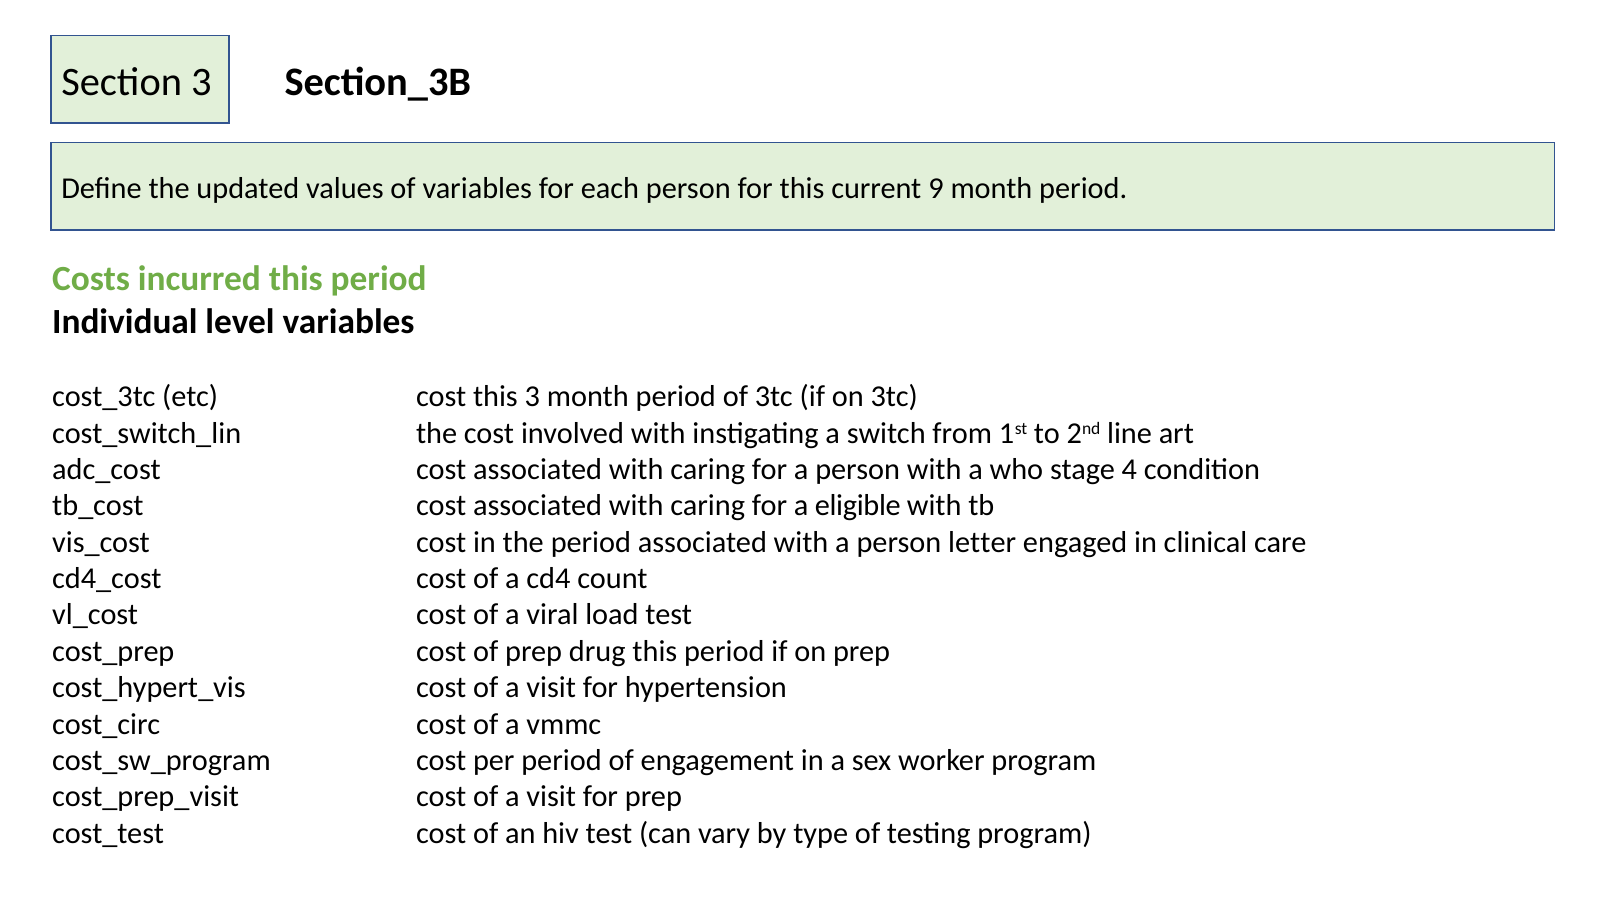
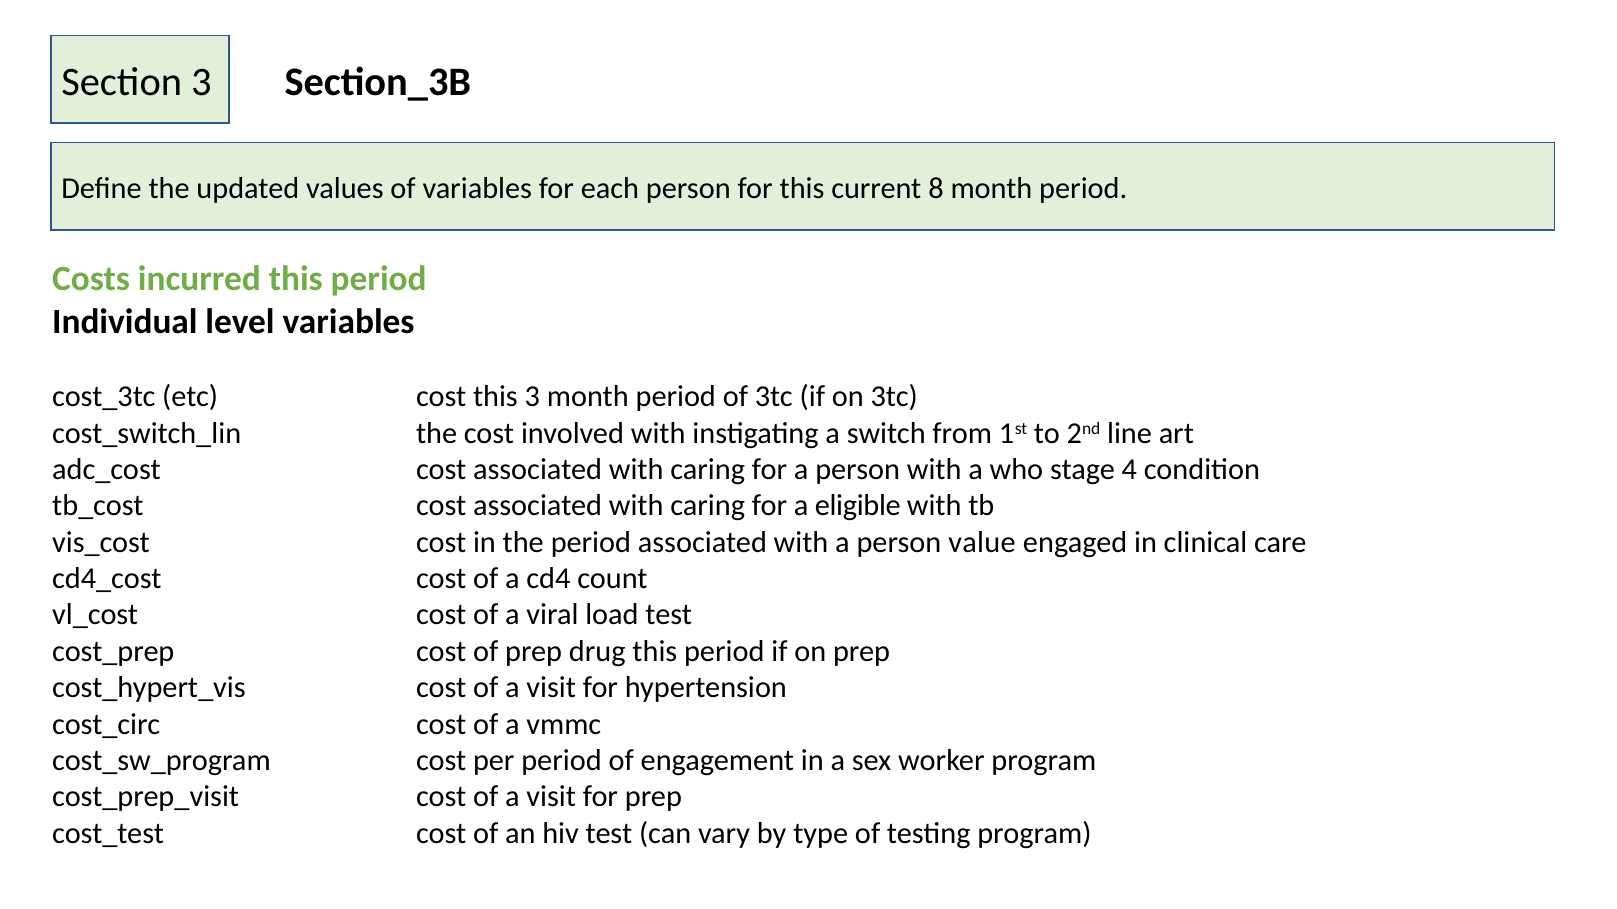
9: 9 -> 8 (936, 188)
letter: letter -> value (982, 543)
